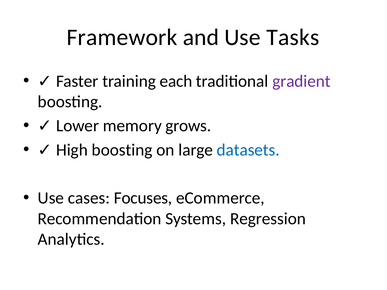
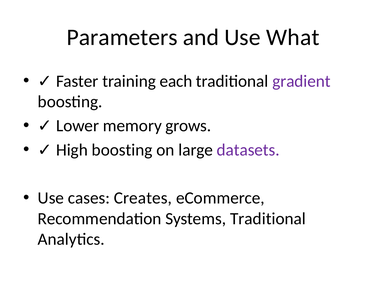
Framework: Framework -> Parameters (122, 37)
Tasks: Tasks -> What (293, 37)
datasets colour: blue -> purple (248, 150)
Focuses: Focuses -> Creates (143, 198)
Systems Regression: Regression -> Traditional (268, 219)
